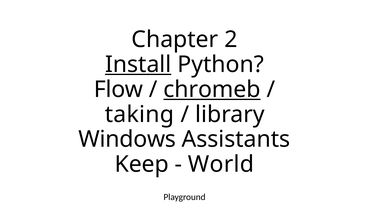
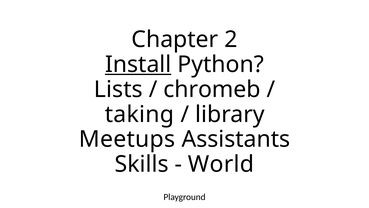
Flow: Flow -> Lists (118, 89)
chromeb underline: present -> none (212, 89)
Windows: Windows -> Meetups (127, 139)
Keep: Keep -> Skills (142, 164)
